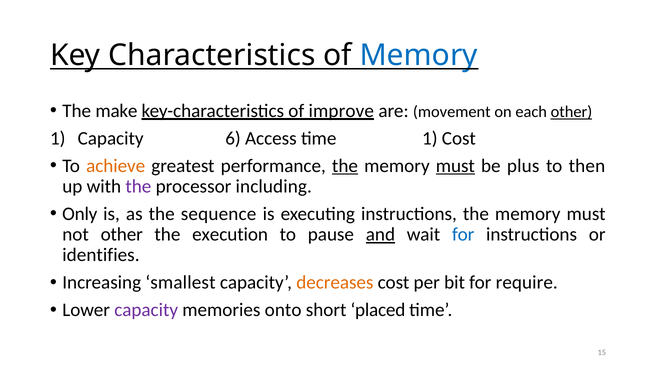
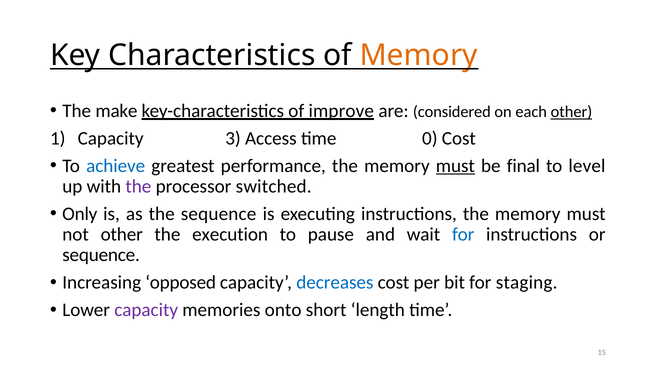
Memory colour: blue -> orange (419, 55)
movement: movement -> considered (452, 112)
6: 6 -> 3 (233, 138)
time 1: 1 -> 0 (430, 138)
achieve colour: orange -> blue (116, 166)
the underline: present -> none (345, 166)
plus: plus -> final (523, 166)
then: then -> level (587, 166)
including: including -> switched (274, 186)
and underline: present -> none (380, 235)
identifies: identifies -> sequence (101, 255)
smallest: smallest -> opposed (181, 283)
decreases colour: orange -> blue (335, 283)
require: require -> staging (527, 283)
placed: placed -> length (378, 310)
